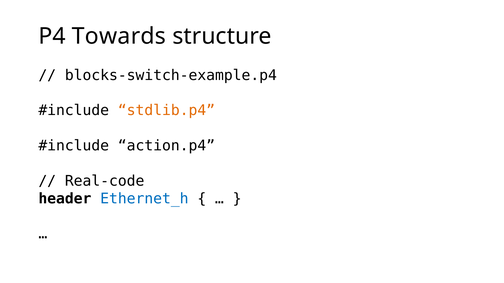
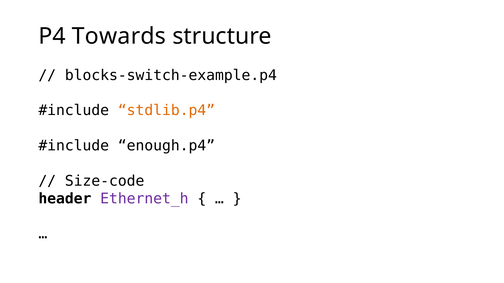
action.p4: action.p4 -> enough.p4 (166, 146)
Real-code: Real-code -> Size-code (105, 181)
Ethernet_h colour: blue -> purple (144, 199)
